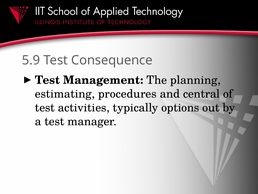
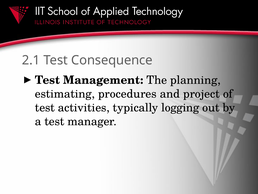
5.9: 5.9 -> 2.1 (31, 60)
central: central -> project (201, 94)
options: options -> logging (180, 107)
